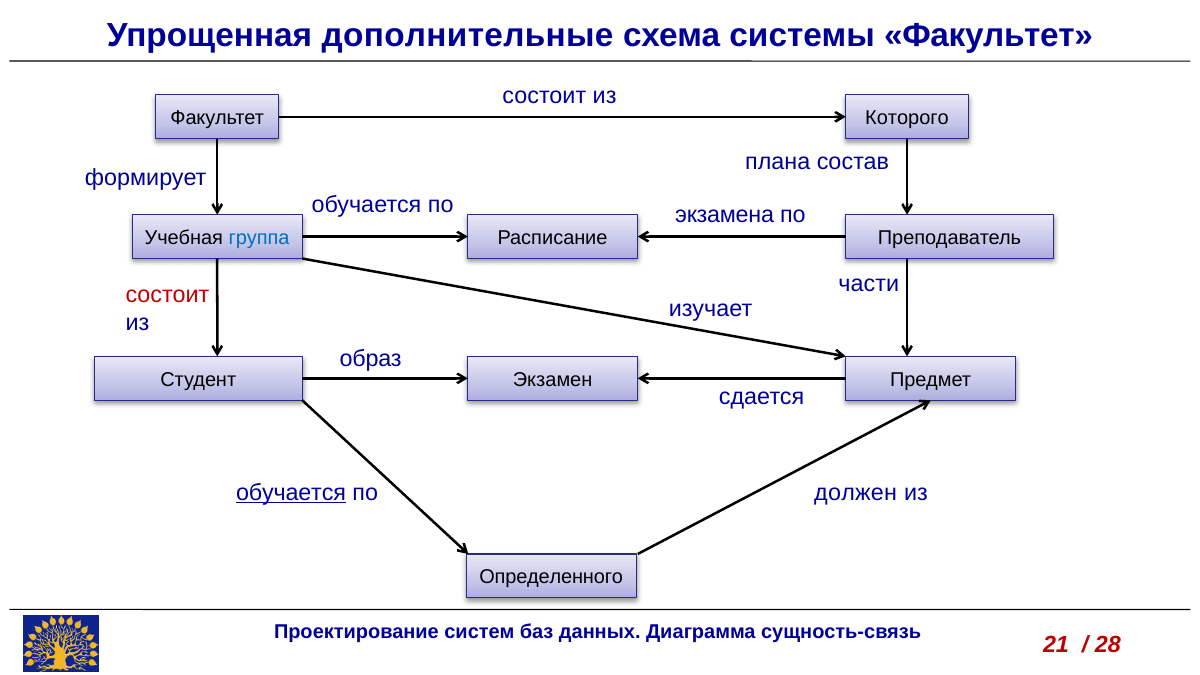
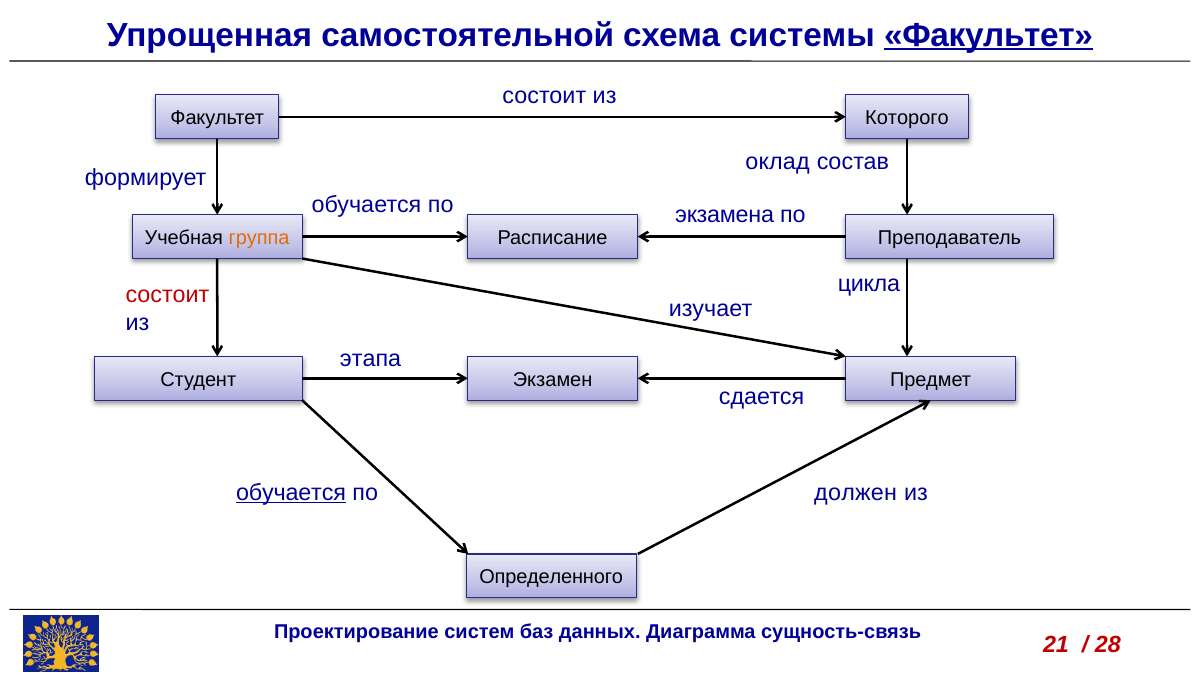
дополнительные: дополнительные -> самостоятельной (468, 35)
Факультет underline: none -> present (989, 35)
плана: плана -> оклад (778, 162)
группа colour: blue -> orange (259, 238)
части: части -> цикла (869, 283)
образ: образ -> этапа (371, 359)
